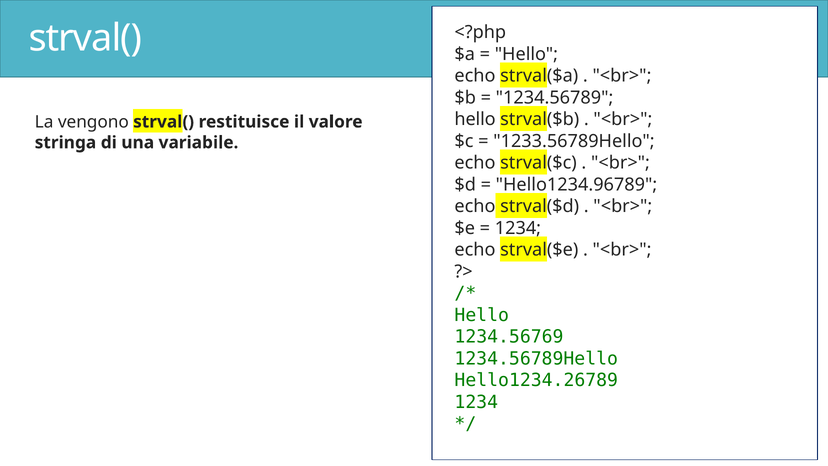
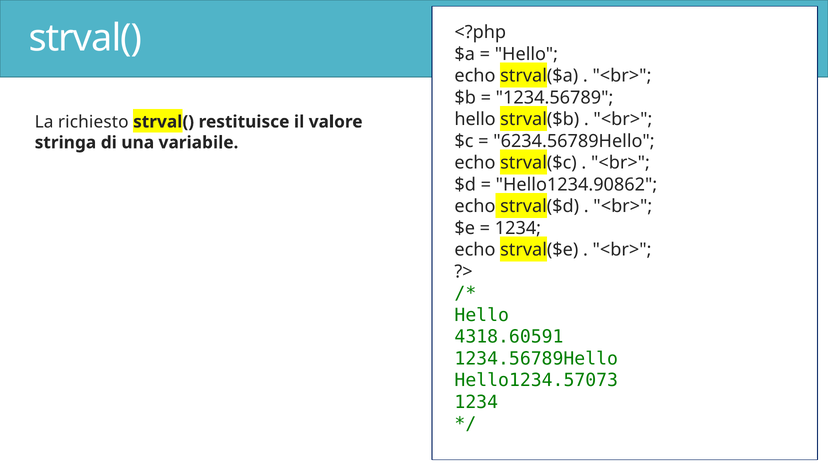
vengono: vengono -> richiesto (93, 122)
1233.56789Hello: 1233.56789Hello -> 6234.56789Hello (574, 141)
Hello1234.96789: Hello1234.96789 -> Hello1234.90862 (576, 185)
1234.56769: 1234.56769 -> 4318.60591 (509, 337)
Hello1234.26789: Hello1234.26789 -> Hello1234.57073 (536, 380)
